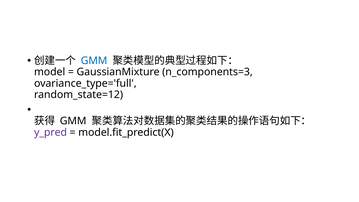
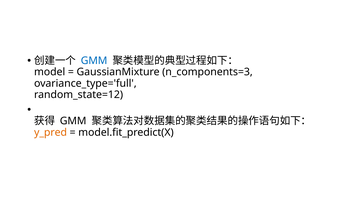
y_pred colour: purple -> orange (51, 132)
